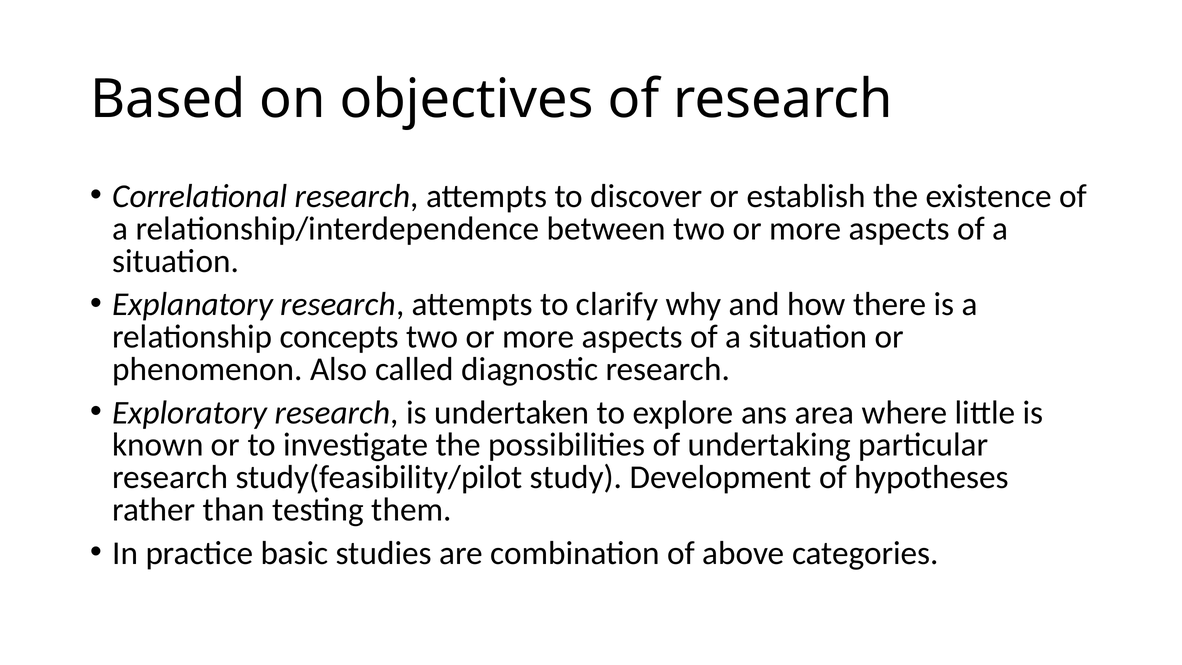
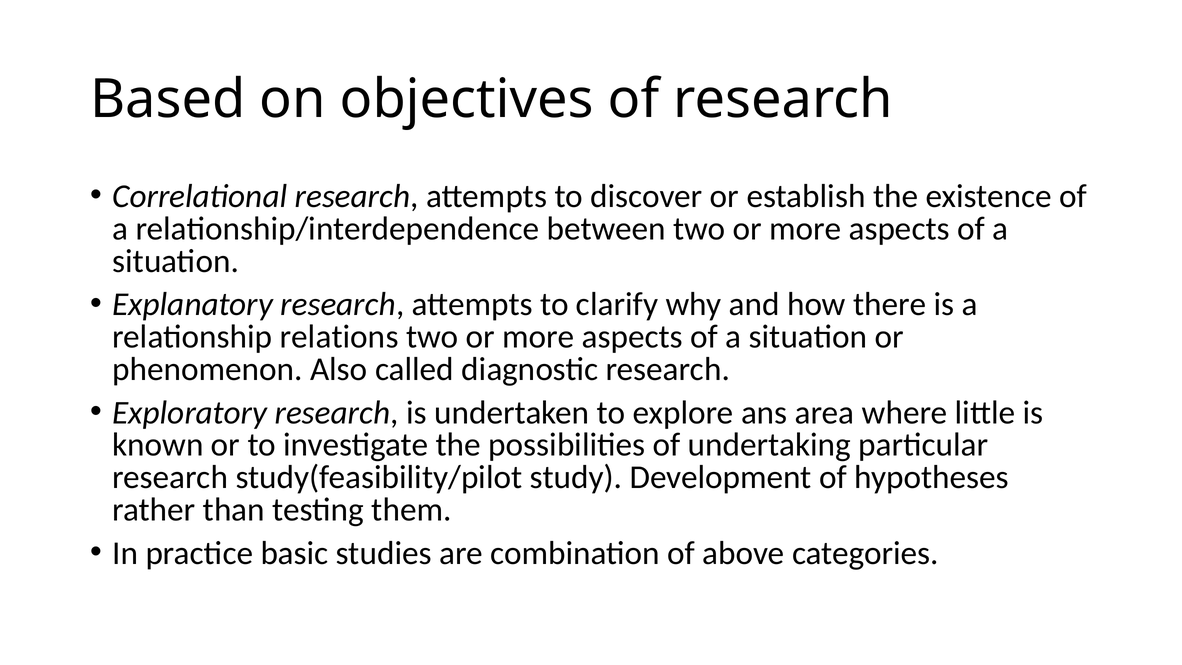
concepts: concepts -> relations (339, 337)
